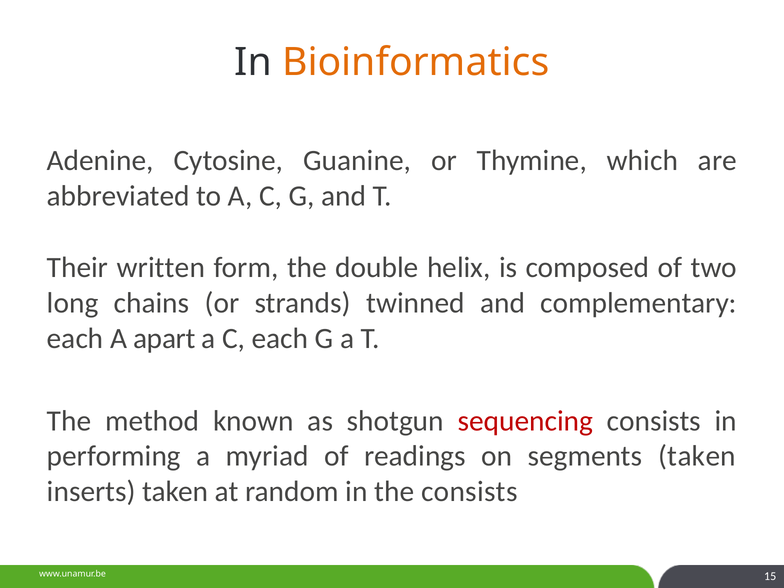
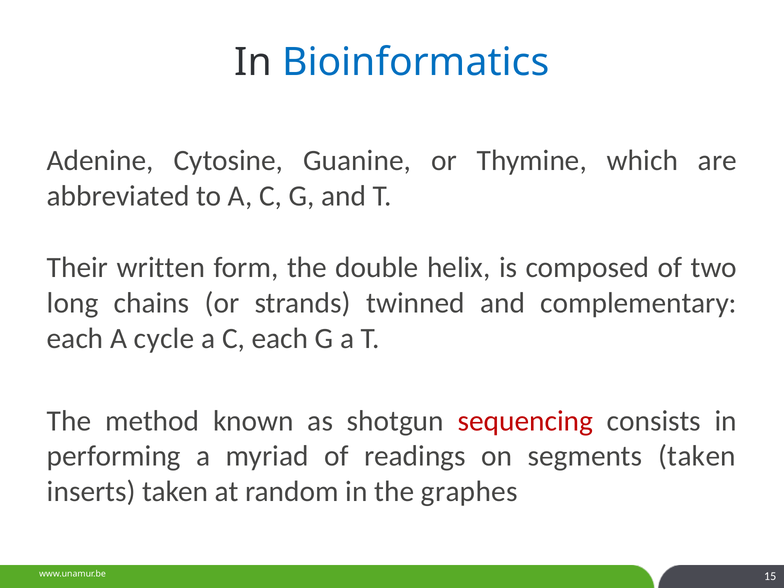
Bioinformatics colour: orange -> blue (416, 63)
apart: apart -> cycle (164, 338)
the consists: consists -> graphes (469, 491)
